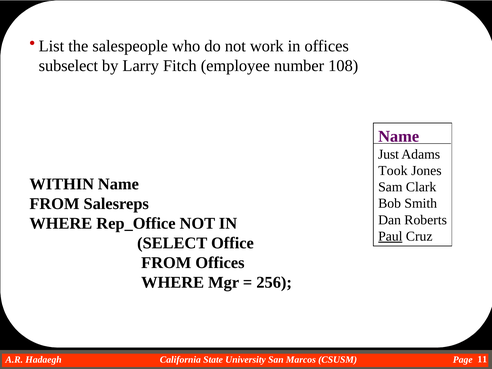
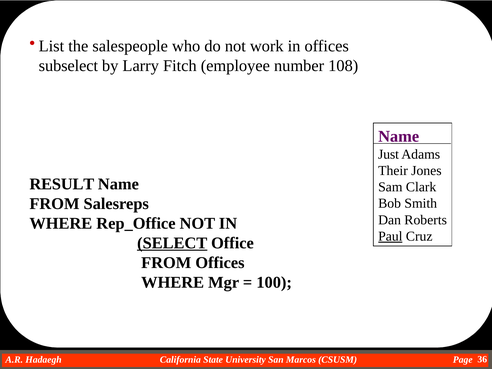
Took: Took -> Their (393, 171)
WITHIN: WITHIN -> RESULT (62, 184)
SELECT underline: none -> present (172, 243)
256: 256 -> 100 (274, 282)
11: 11 -> 36 (482, 359)
